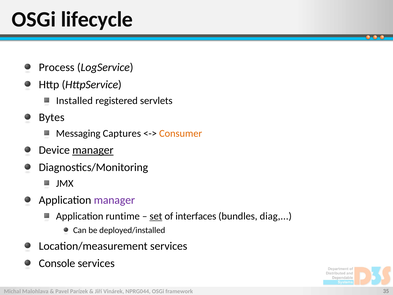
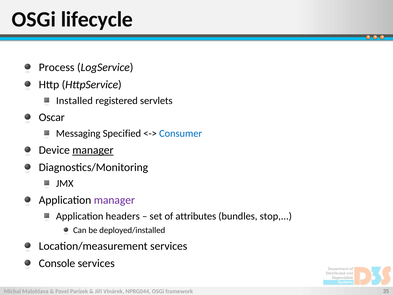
Bytes: Bytes -> Oscar (52, 117)
Captures: Captures -> Specified (122, 133)
Consumer colour: orange -> blue (181, 133)
runtime: runtime -> headers (123, 216)
set underline: present -> none (156, 216)
interfaces: interfaces -> attributes (196, 216)
diag: diag -> stop (276, 216)
